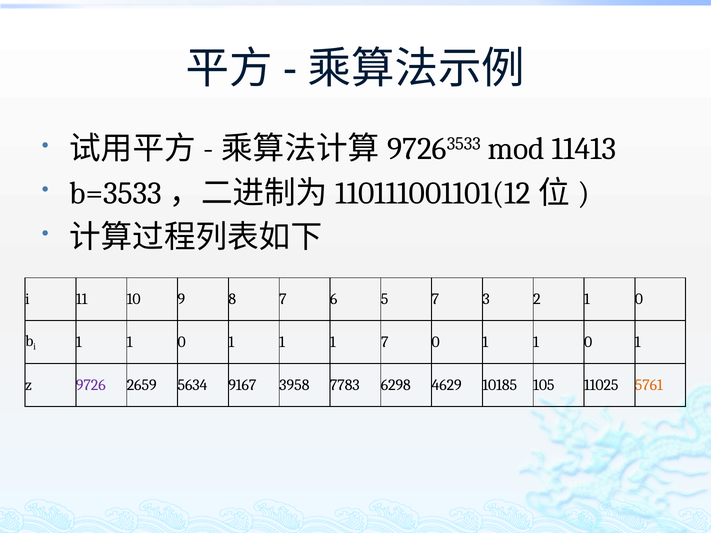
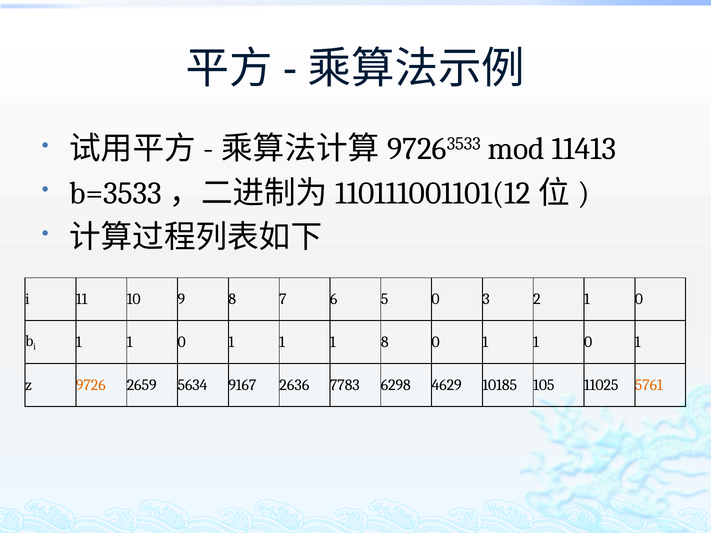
5 7: 7 -> 0 (436, 299)
1 7: 7 -> 8 (385, 342)
9726 colour: purple -> orange (91, 385)
3958: 3958 -> 2636 (294, 385)
